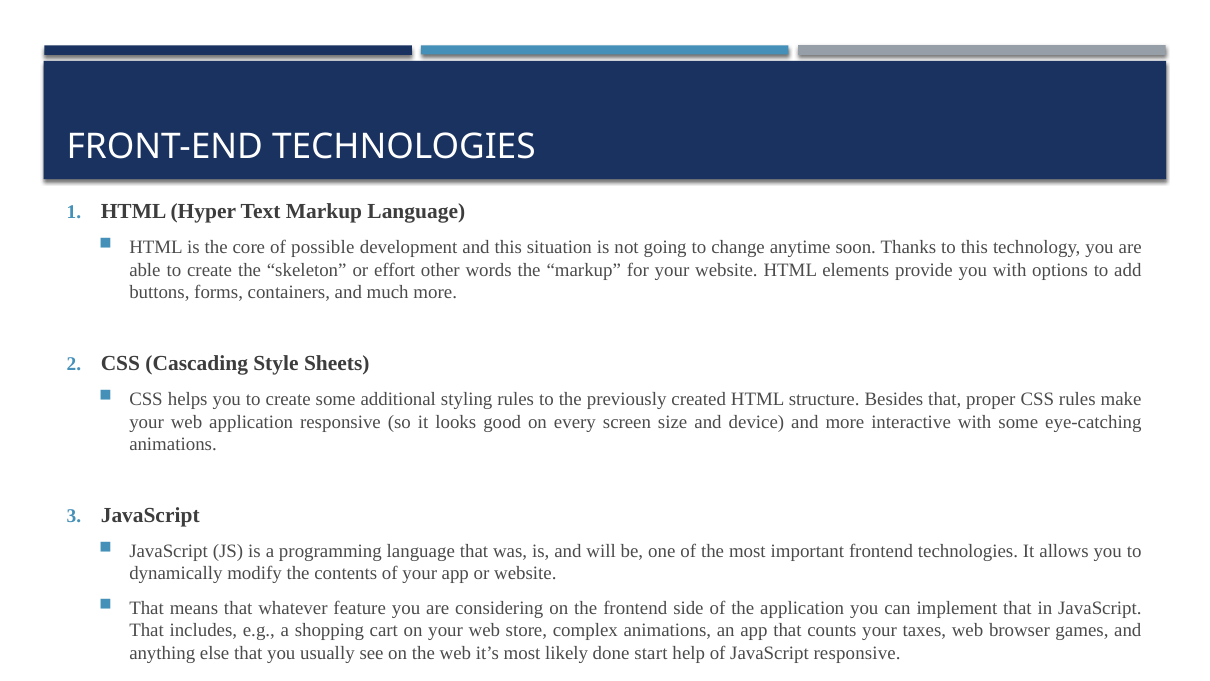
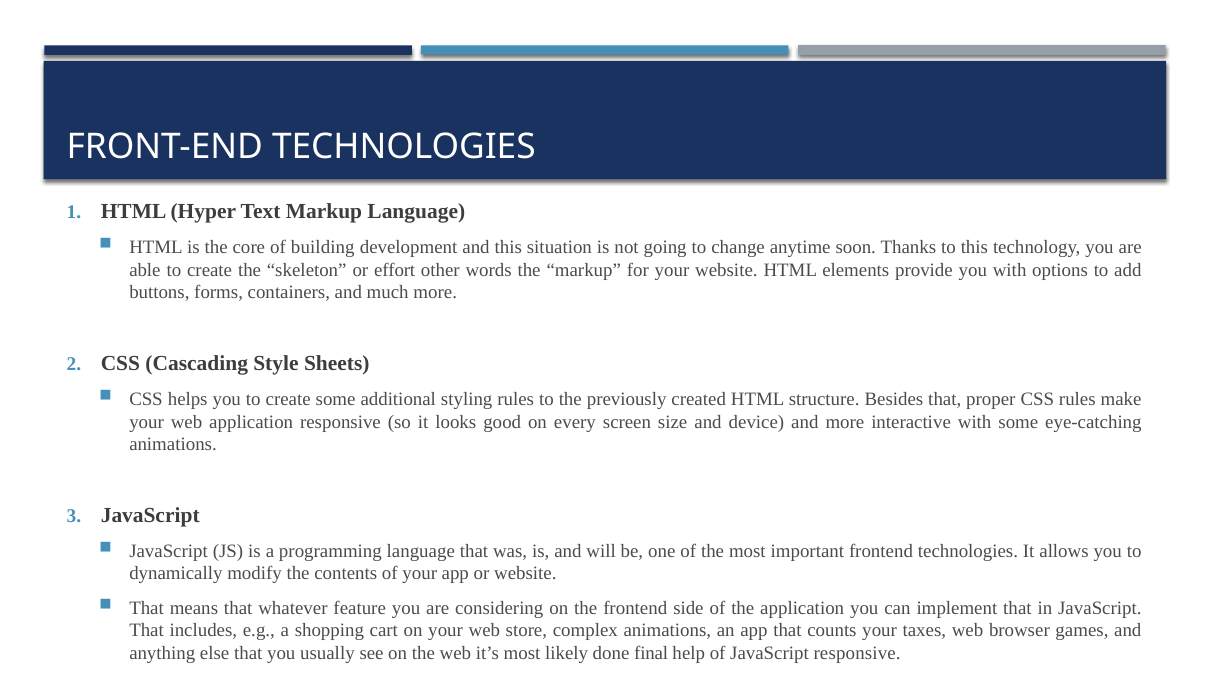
possible: possible -> building (323, 247)
start: start -> final (651, 653)
